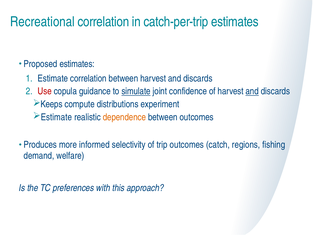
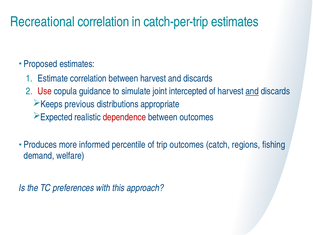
simulate underline: present -> none (136, 91)
confidence: confidence -> intercepted (188, 91)
compute: compute -> previous (80, 104)
experiment: experiment -> appropriate (160, 104)
Estimate: Estimate -> Expected (56, 117)
dependence colour: orange -> red (124, 117)
selectivity: selectivity -> percentile (129, 145)
